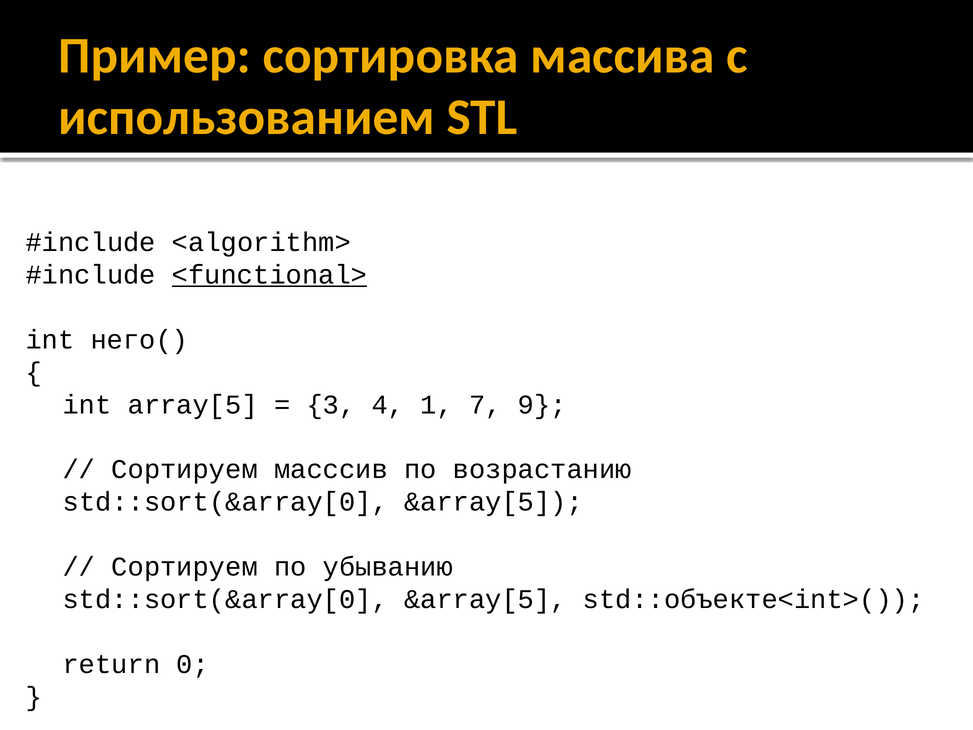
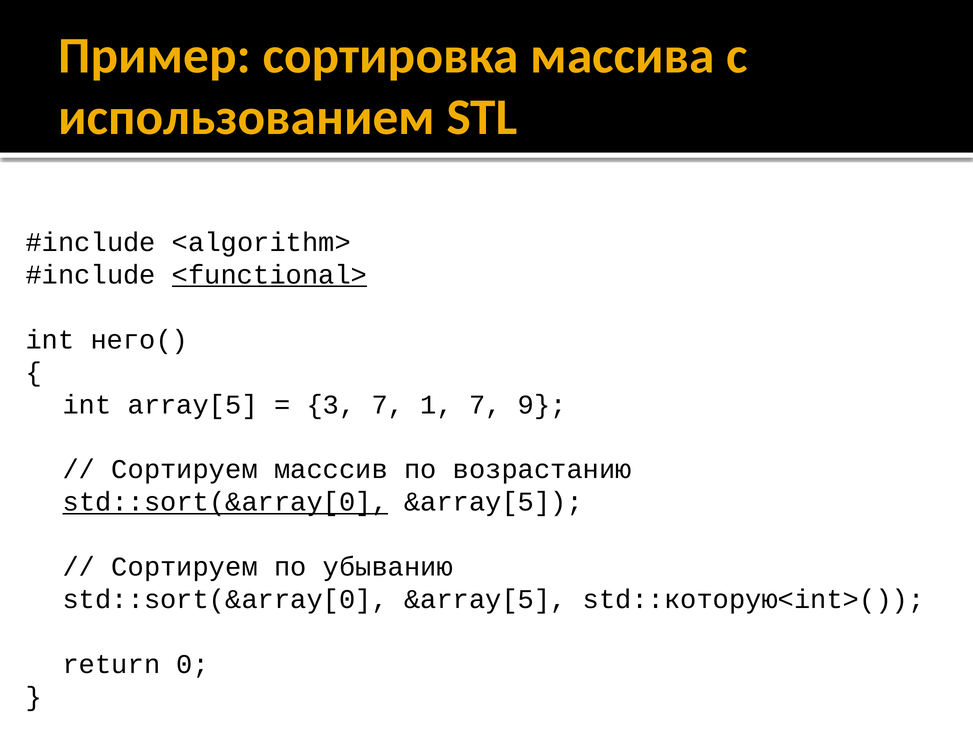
3 4: 4 -> 7 (388, 404)
std::sort(&array[0 underline: none -> present (225, 502)
std::объекте<int>(: std::объекте<int>( -> std::которую<int>( (754, 599)
